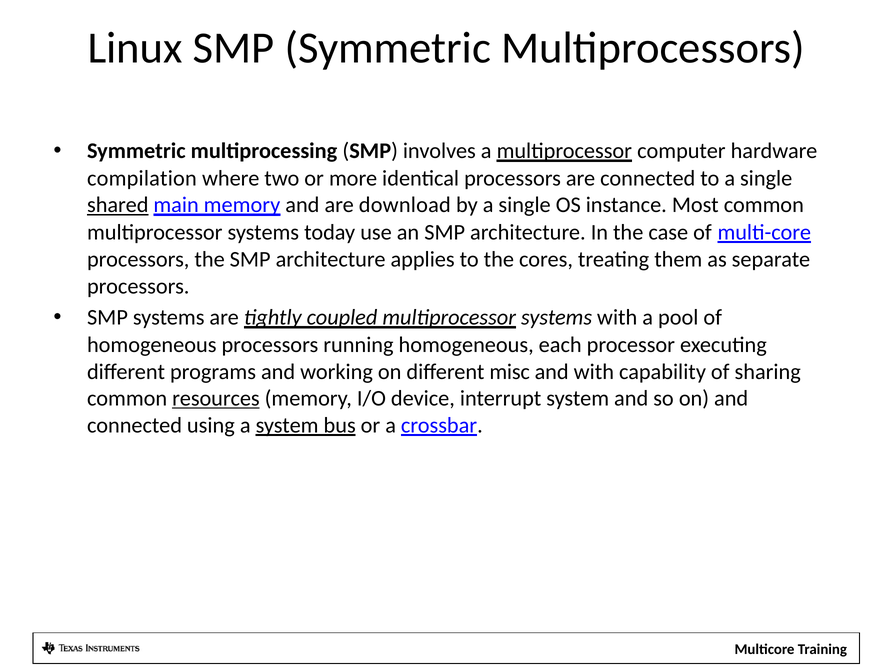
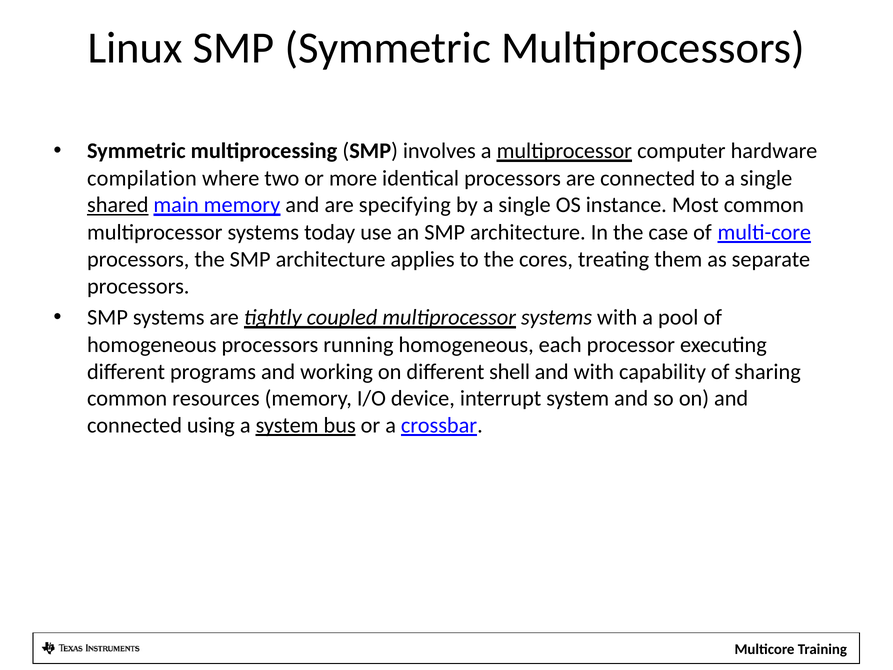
download: download -> specifying (405, 205)
misc: misc -> shell (510, 372)
resources underline: present -> none (216, 398)
